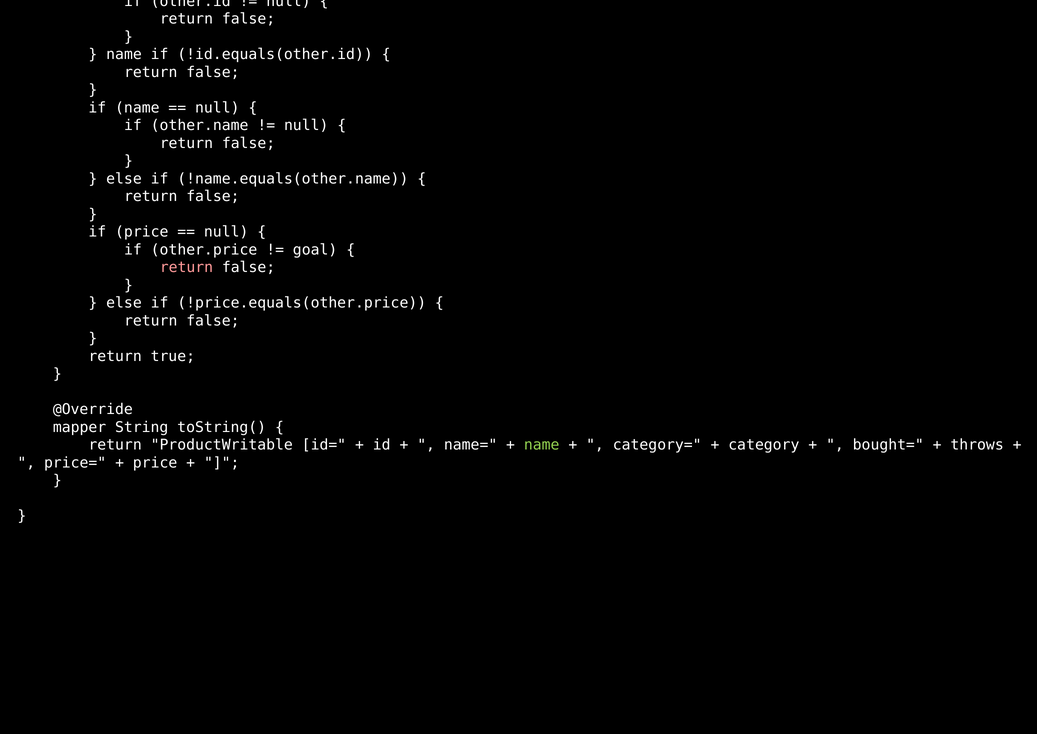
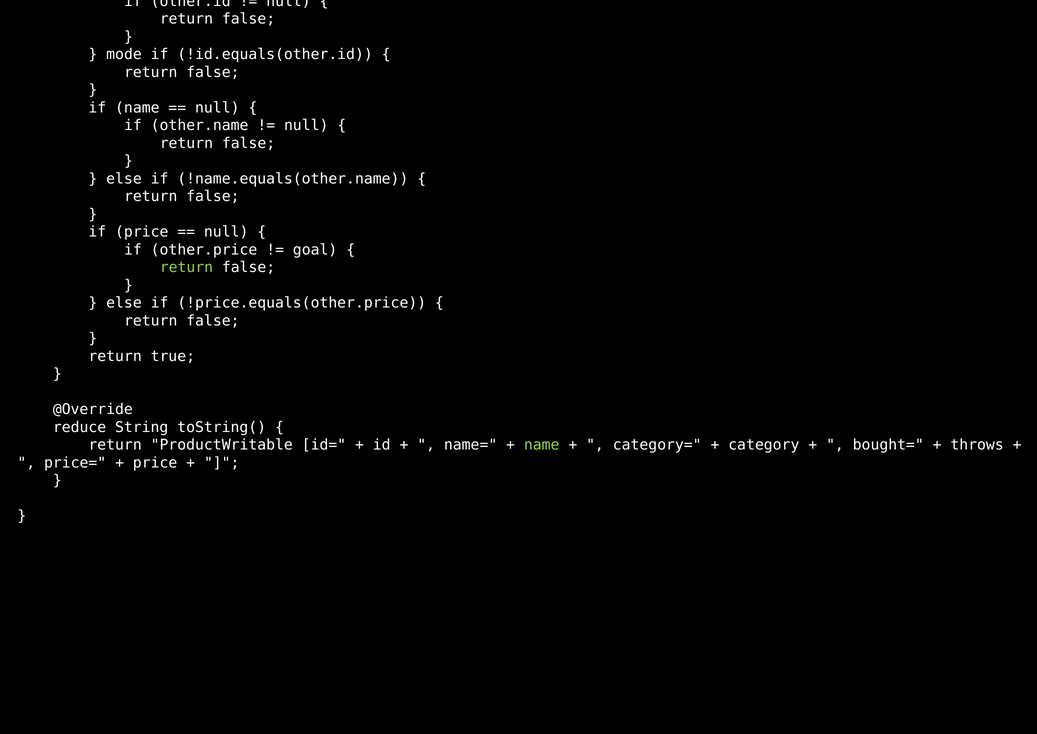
name: name -> mode (124, 54)
return colour: pink -> light green (186, 267)
mapper: mapper -> reduce (80, 427)
